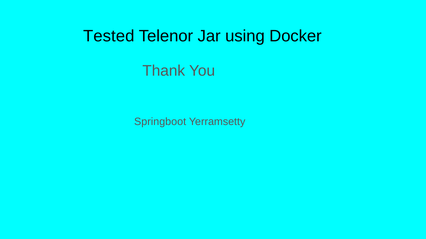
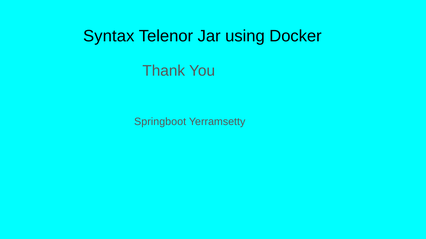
Tested: Tested -> Syntax (109, 36)
